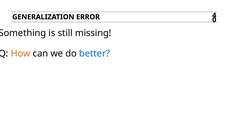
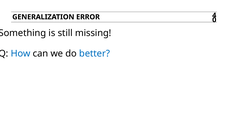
How colour: orange -> blue (21, 53)
